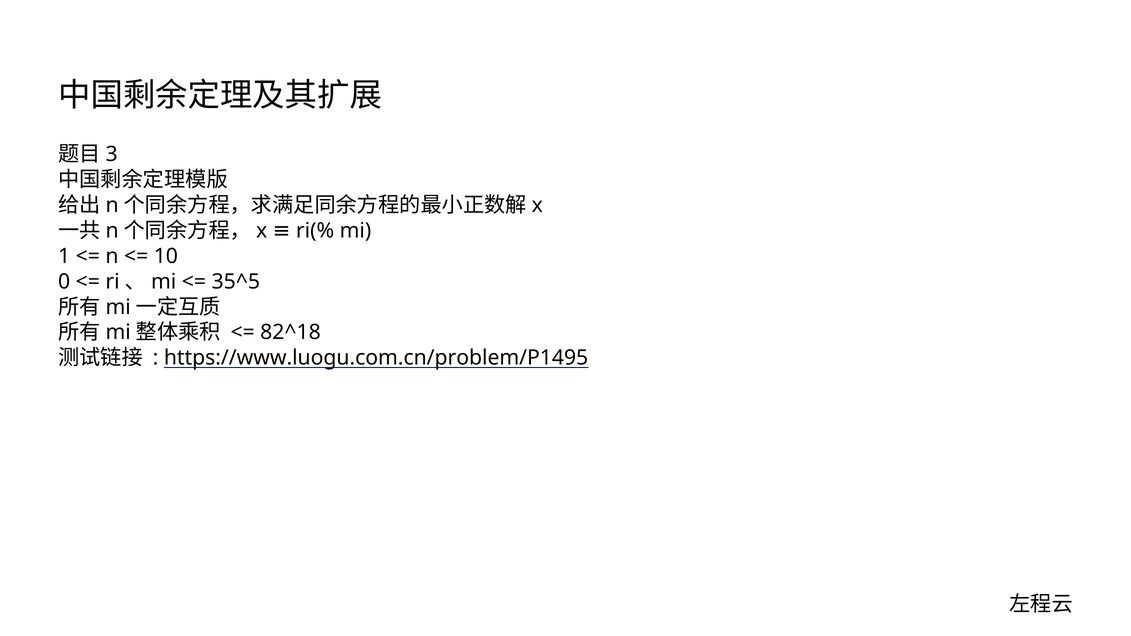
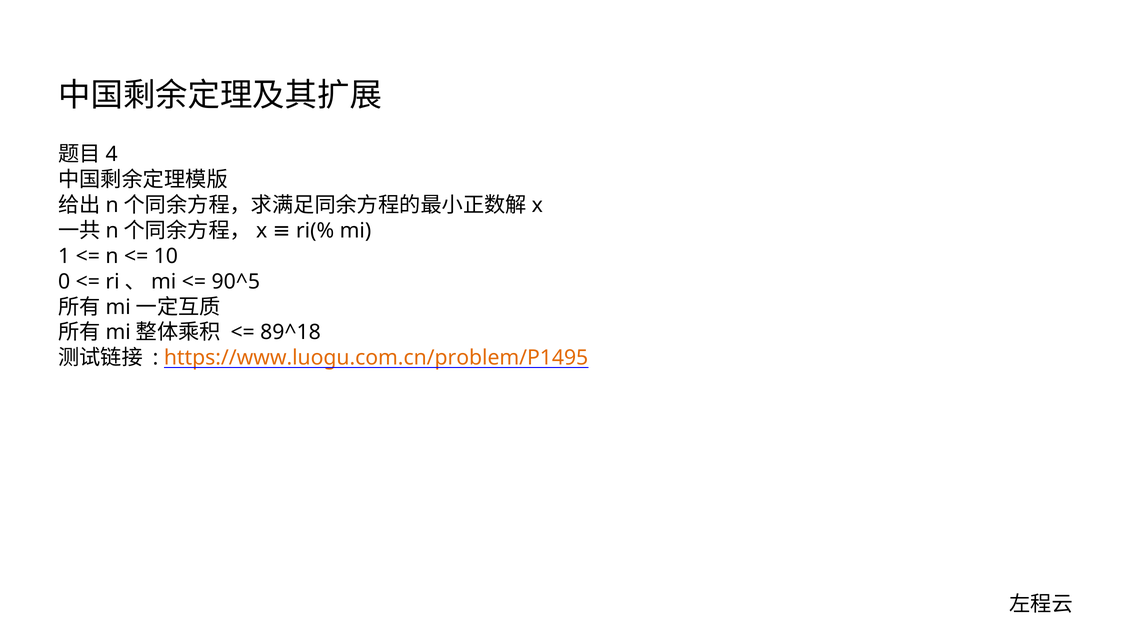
3: 3 -> 4 (112, 154)
35^5: 35^5 -> 90^5 (236, 282)
82^18: 82^18 -> 89^18 (291, 333)
https://www.luogu.com.cn/problem/P1495 colour: black -> orange (376, 358)
